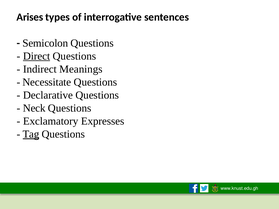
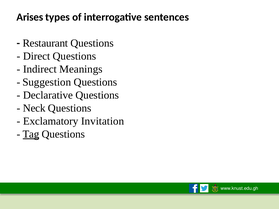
Semicolon: Semicolon -> Restaurant (45, 43)
Direct underline: present -> none (37, 56)
Necessitate: Necessitate -> Suggestion (47, 82)
Expresses: Expresses -> Invitation (103, 121)
